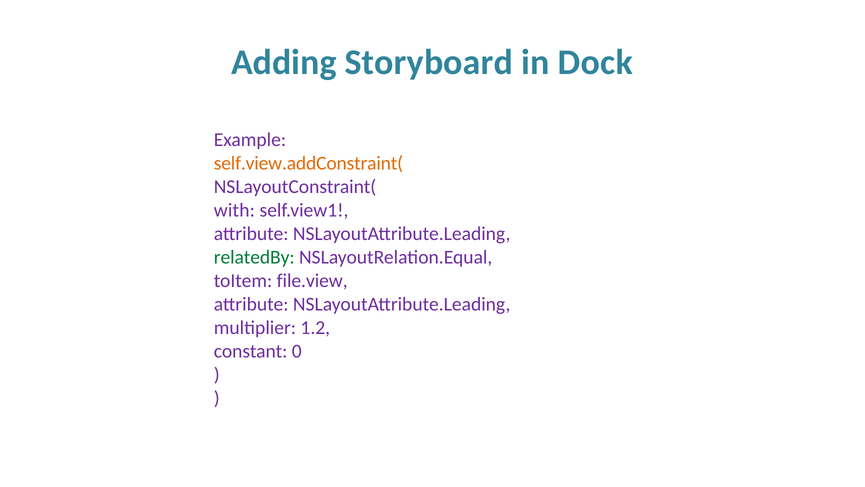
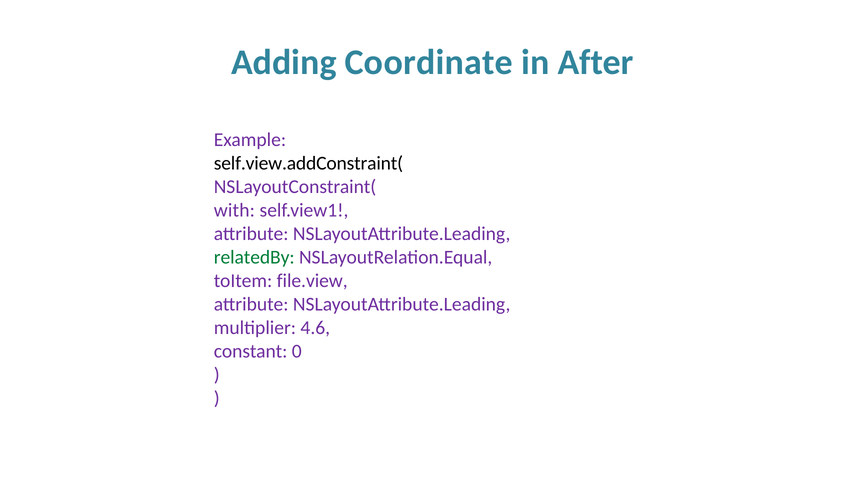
Storyboard: Storyboard -> Coordinate (429, 63)
Dock: Dock -> After (596, 63)
self.view.addConstraint( colour: orange -> black (308, 163)
1.2: 1.2 -> 4.6 (315, 327)
